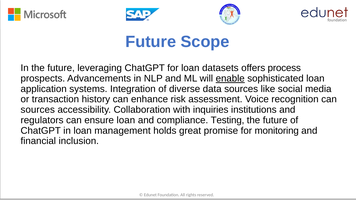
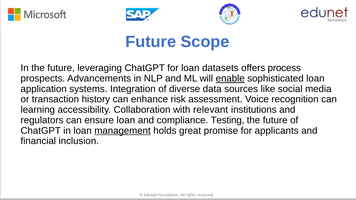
sources: sources -> learning (38, 110)
inquiries: inquiries -> relevant (211, 110)
management underline: none -> present (123, 131)
monitoring: monitoring -> applicants (277, 131)
